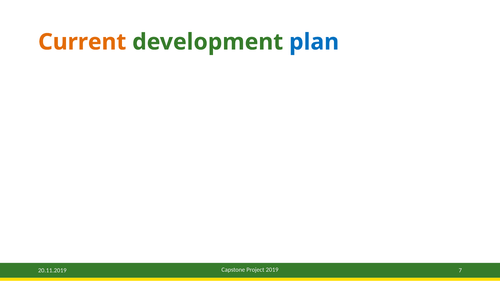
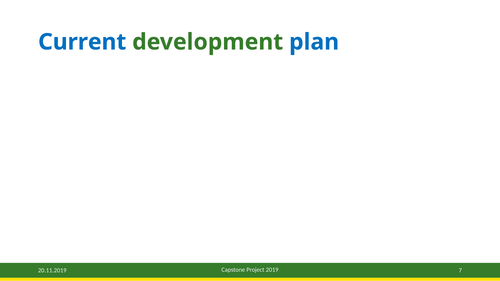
Current colour: orange -> blue (82, 42)
